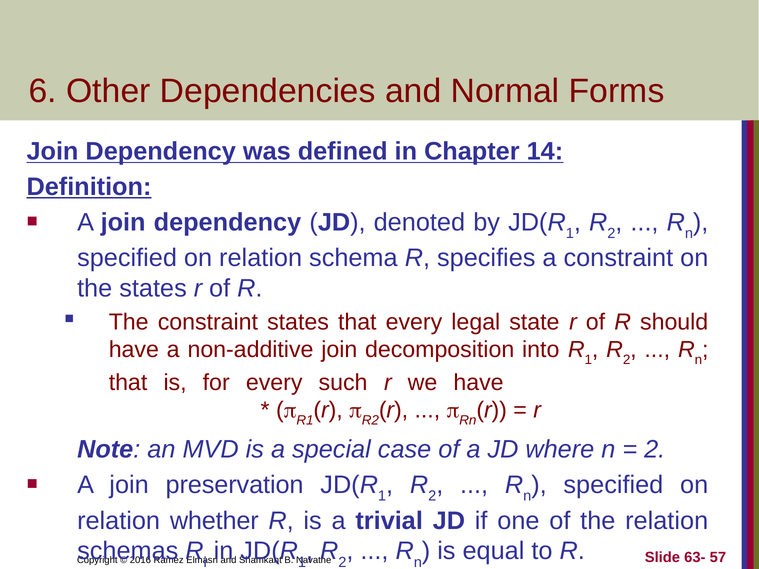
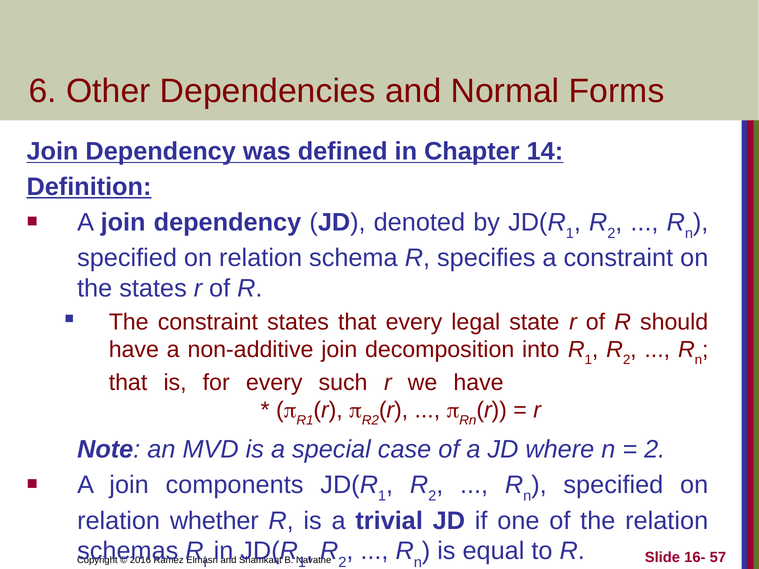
preservation: preservation -> components (235, 485)
63-: 63- -> 16- (695, 558)
